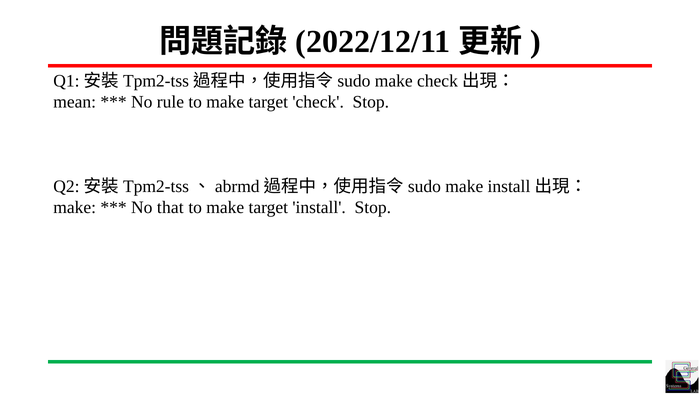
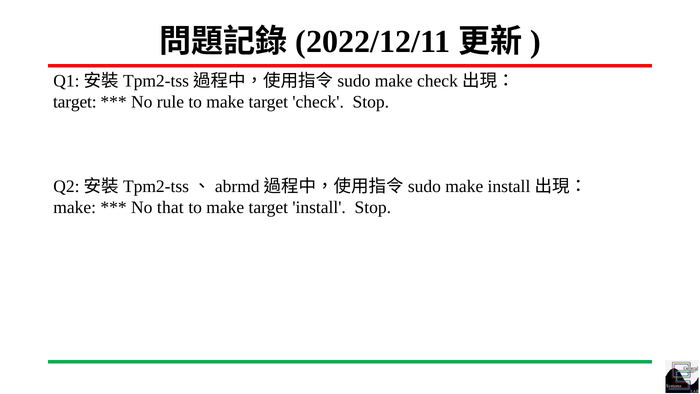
mean: mean -> target (75, 102)
